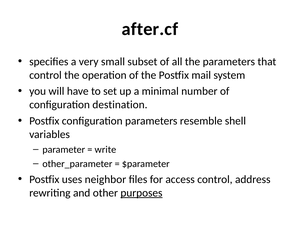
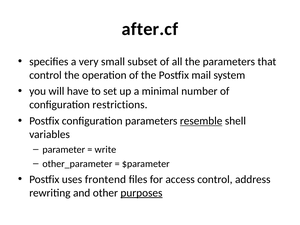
destination: destination -> restrictions (120, 105)
resemble underline: none -> present (201, 121)
neighbor: neighbor -> frontend (105, 179)
